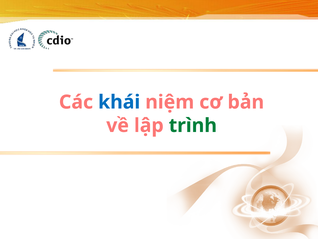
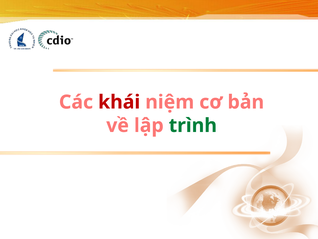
khái colour: blue -> red (119, 102)
